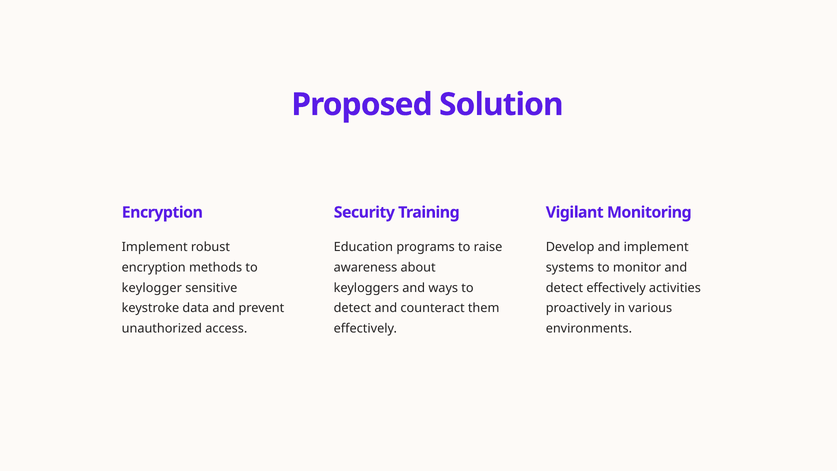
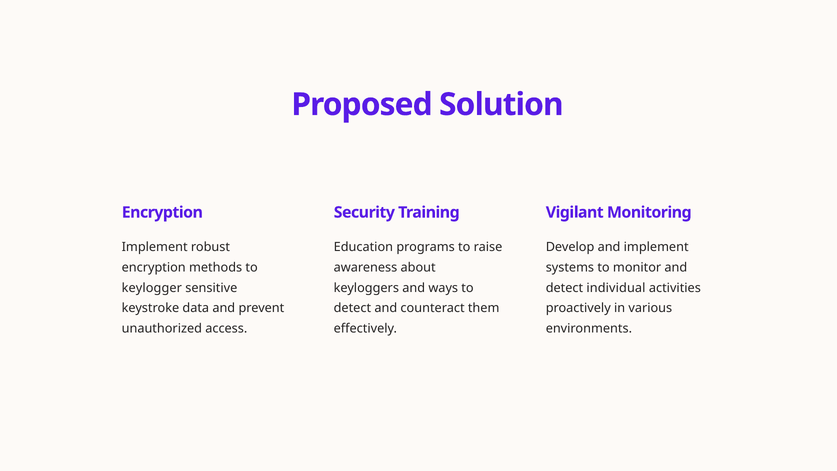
detect effectively: effectively -> individual (616, 288)
